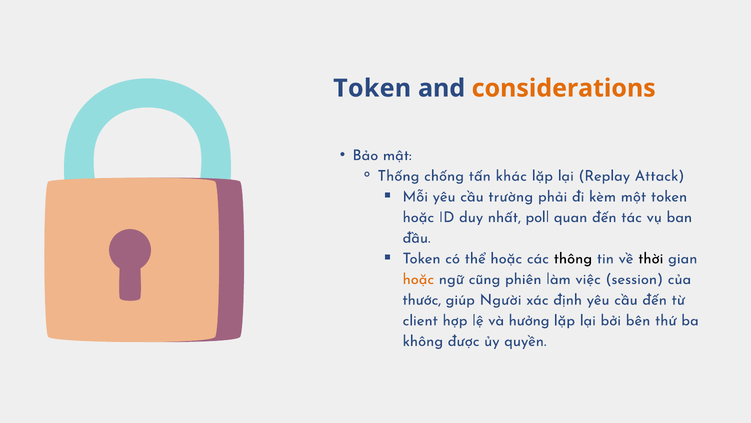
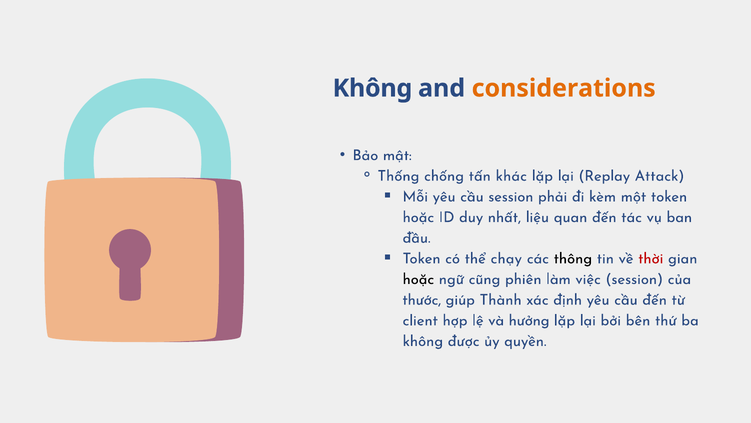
Token: Token -> Không (372, 88)
cầu trường: trường -> session (511, 196)
poll: poll -> liệu (537, 217)
thể hoặc: hoặc -> chạy (506, 258)
thời colour: black -> red (651, 258)
hoặc colour: orange -> black (418, 279)
Người: Người -> Thành (501, 299)
